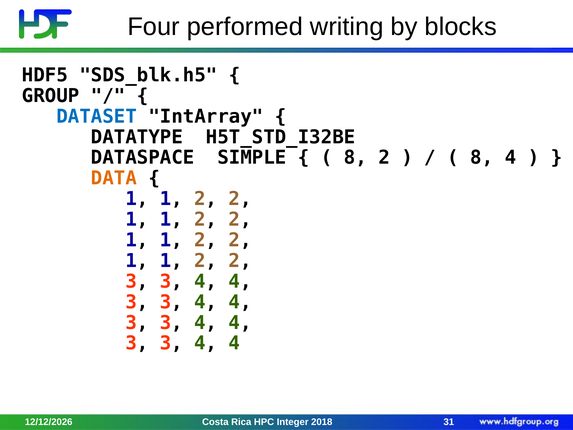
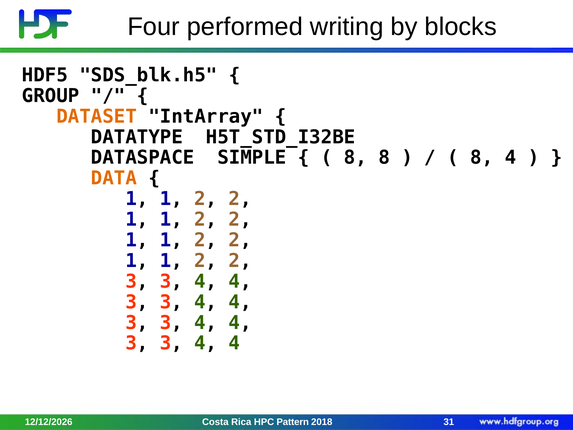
DATASET colour: blue -> orange (97, 116)
8 2: 2 -> 8 (384, 158)
Integer: Integer -> Pattern (293, 422)
